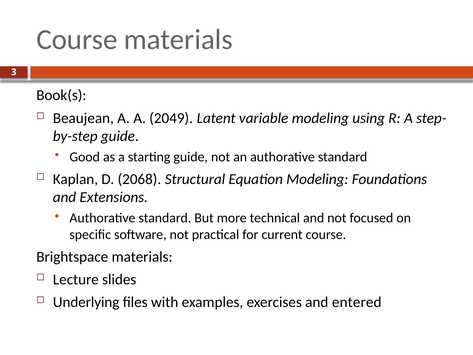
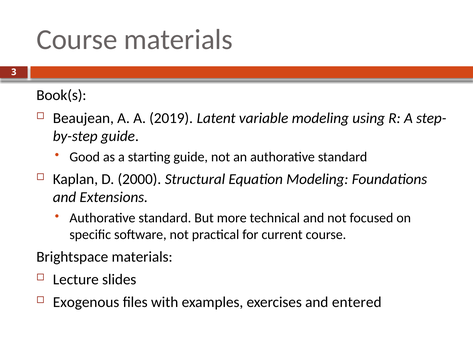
2049: 2049 -> 2019 (171, 118)
2068: 2068 -> 2000 (139, 179)
Underlying: Underlying -> Exogenous (86, 302)
